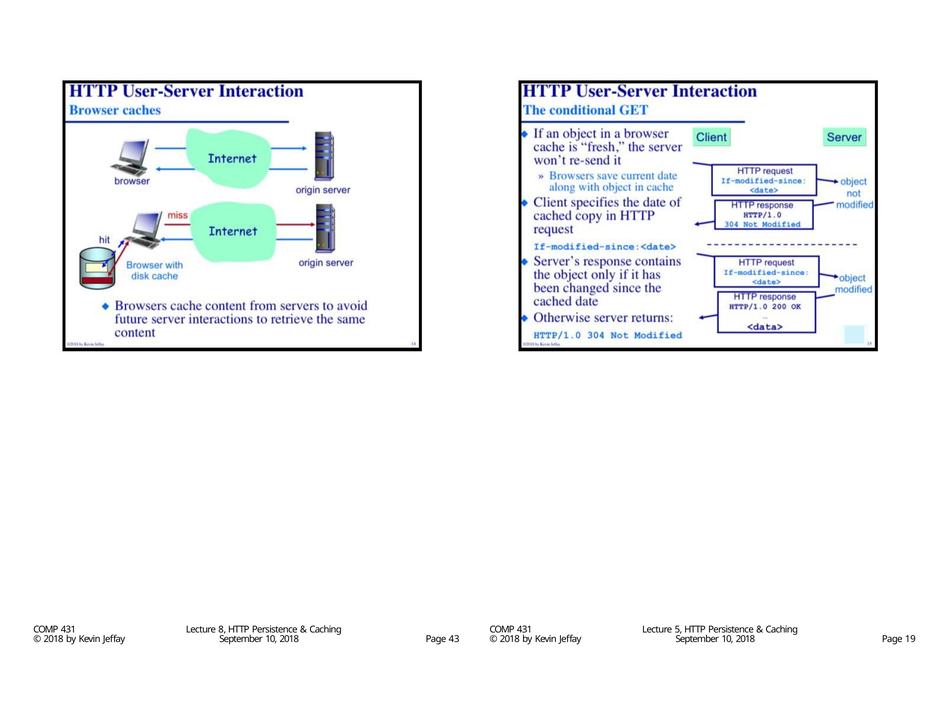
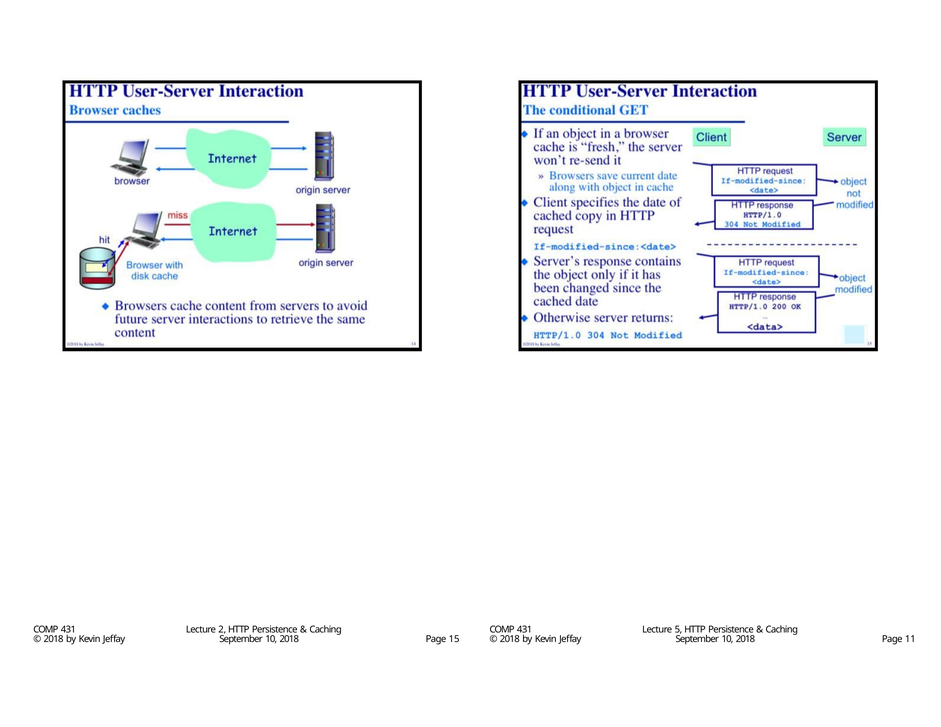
8: 8 -> 2 (222, 630)
43: 43 -> 15 (454, 639)
19: 19 -> 11 (910, 639)
